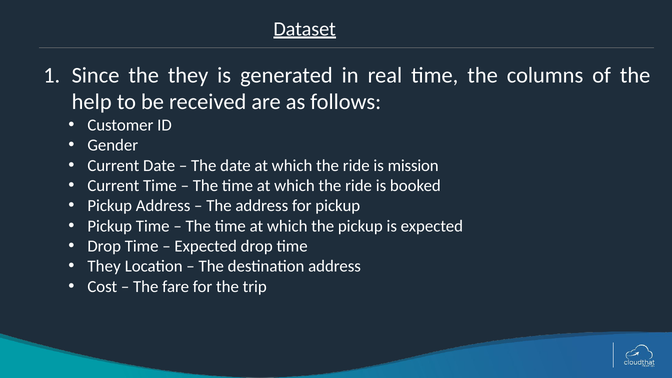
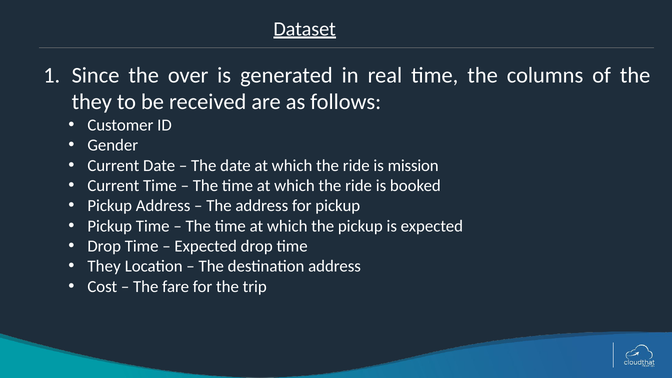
the they: they -> over (188, 75)
help: help -> they (92, 102)
